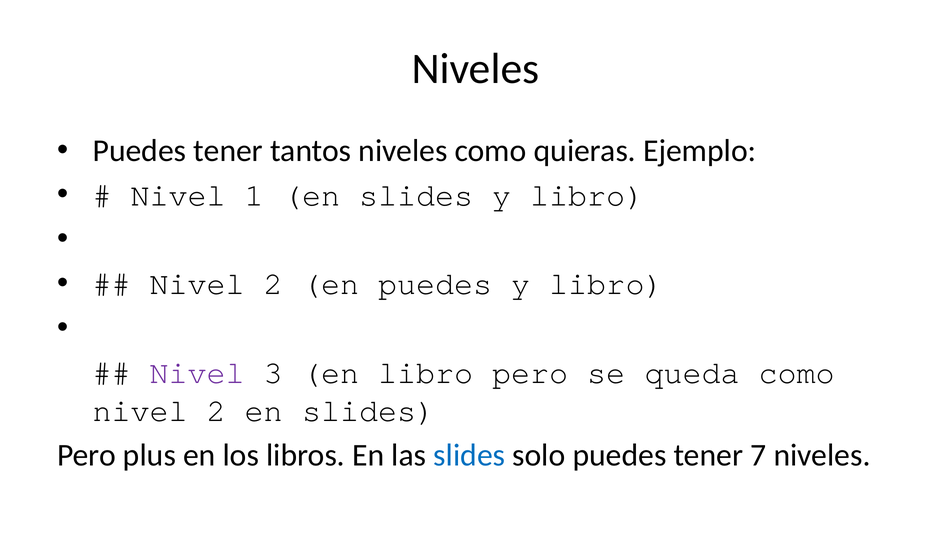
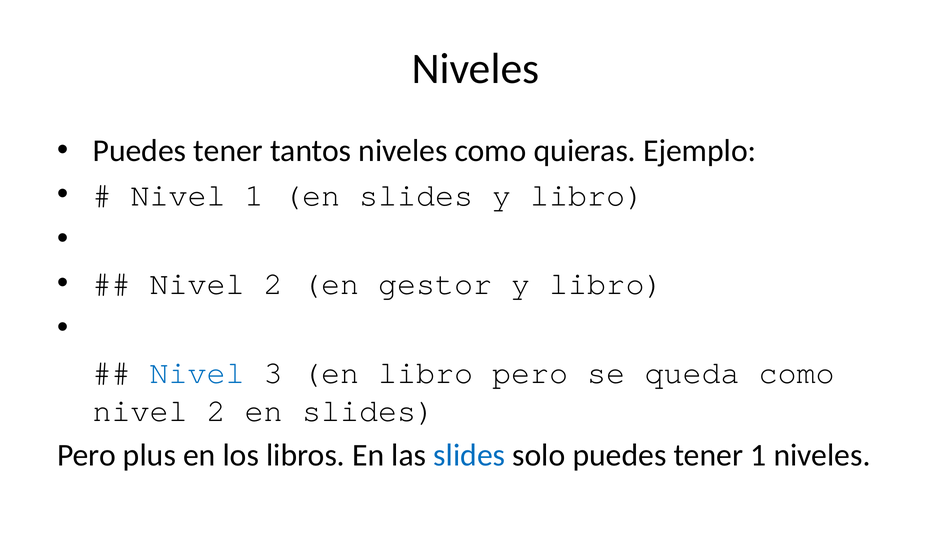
en puedes: puedes -> gestor (435, 284)
Nivel colour: purple -> blue (197, 373)
tener 7: 7 -> 1 (758, 455)
